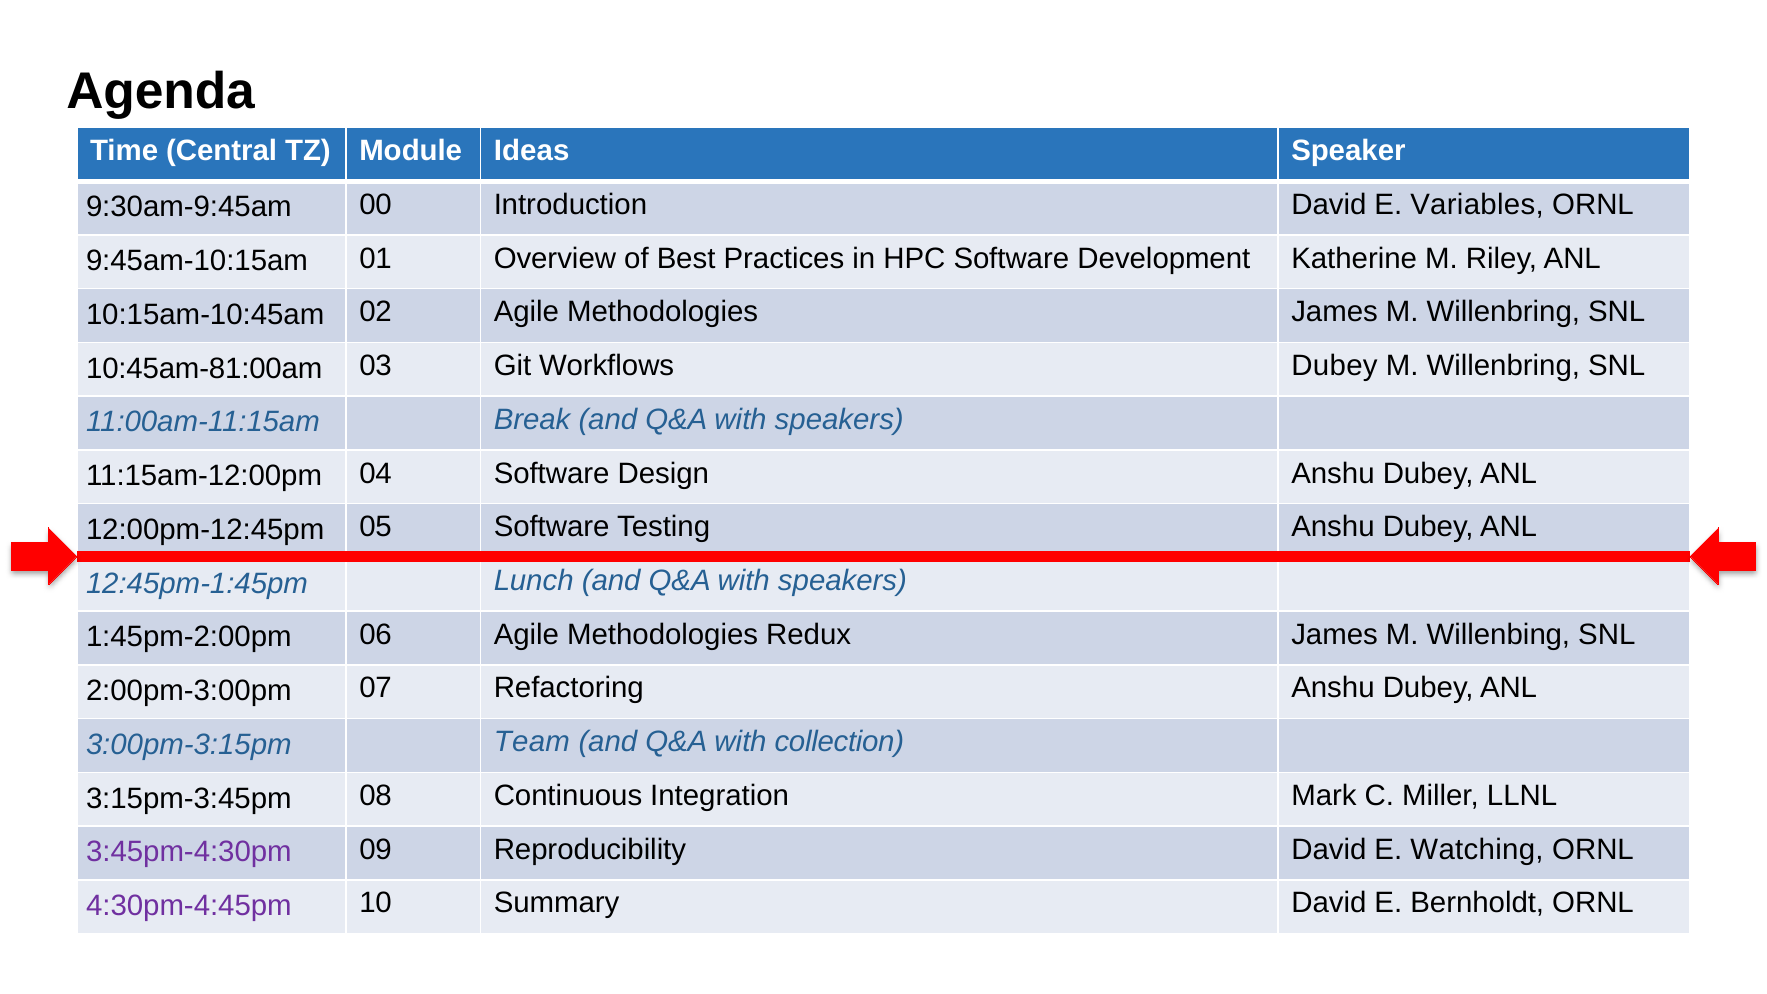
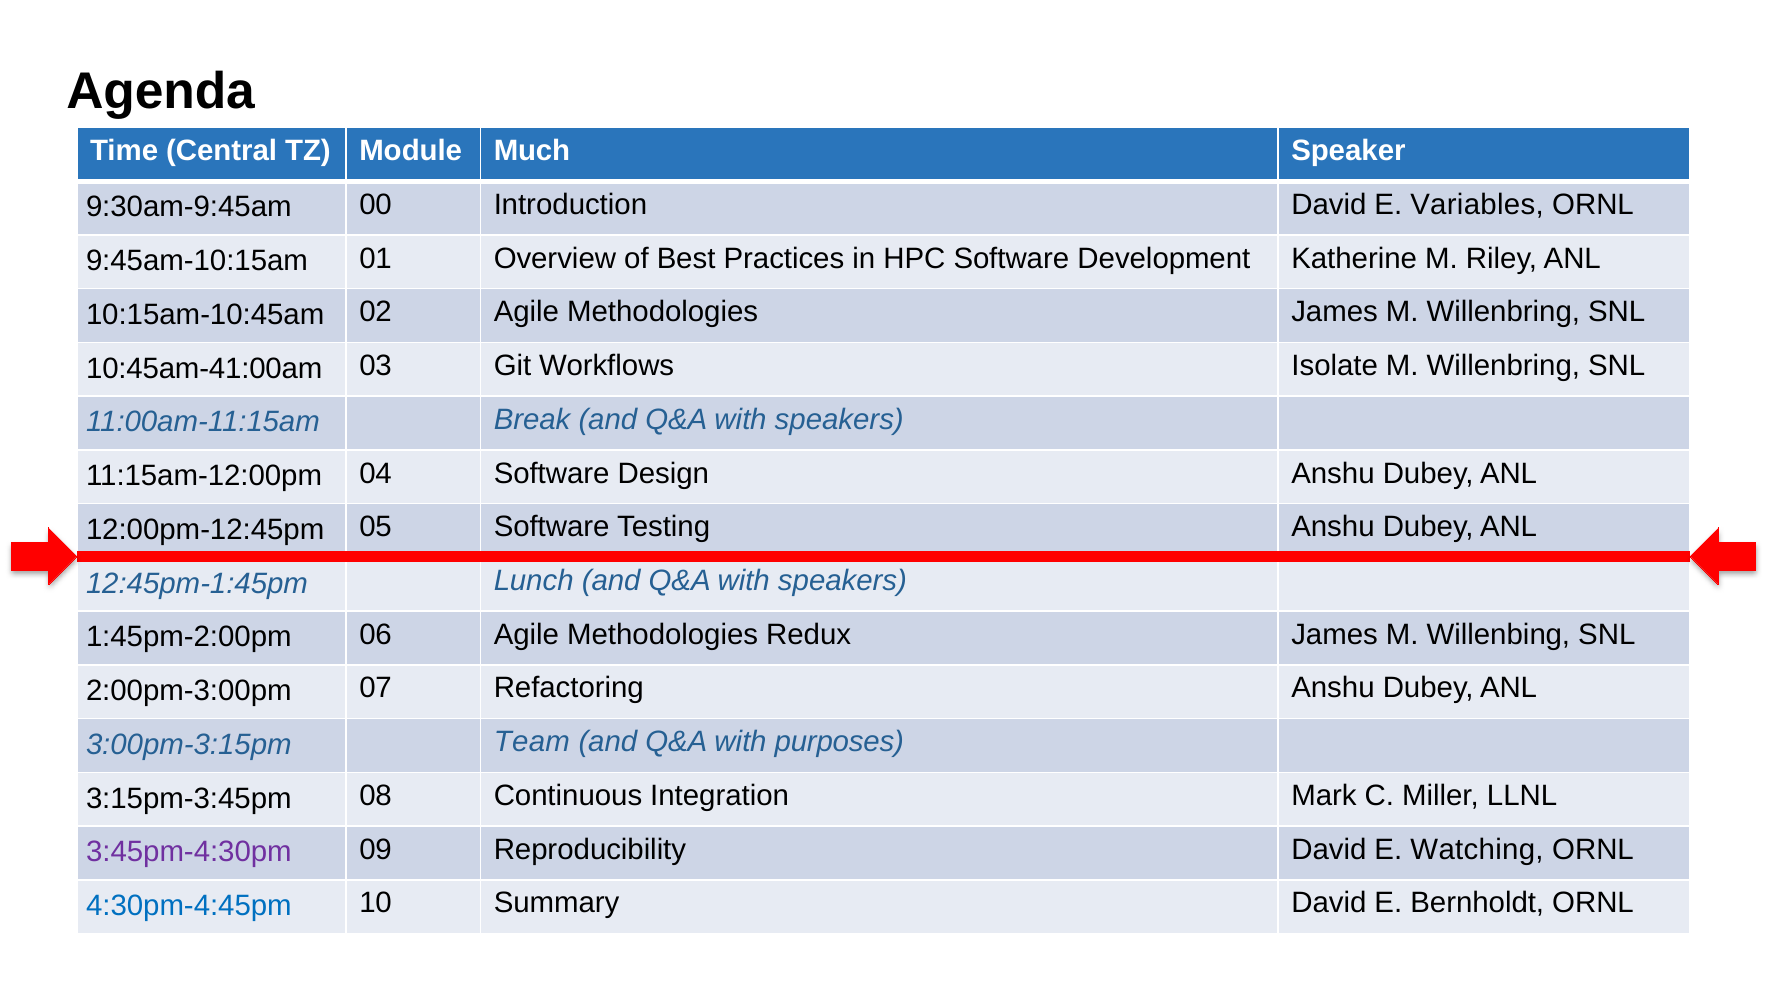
Ideas: Ideas -> Much (532, 151)
10:45am-81:00am: 10:45am-81:00am -> 10:45am-41:00am (204, 368)
Workflows Dubey: Dubey -> Isolate (1335, 366)
collection: collection -> purposes (839, 742)
4:30pm-4:45pm colour: purple -> blue (189, 906)
